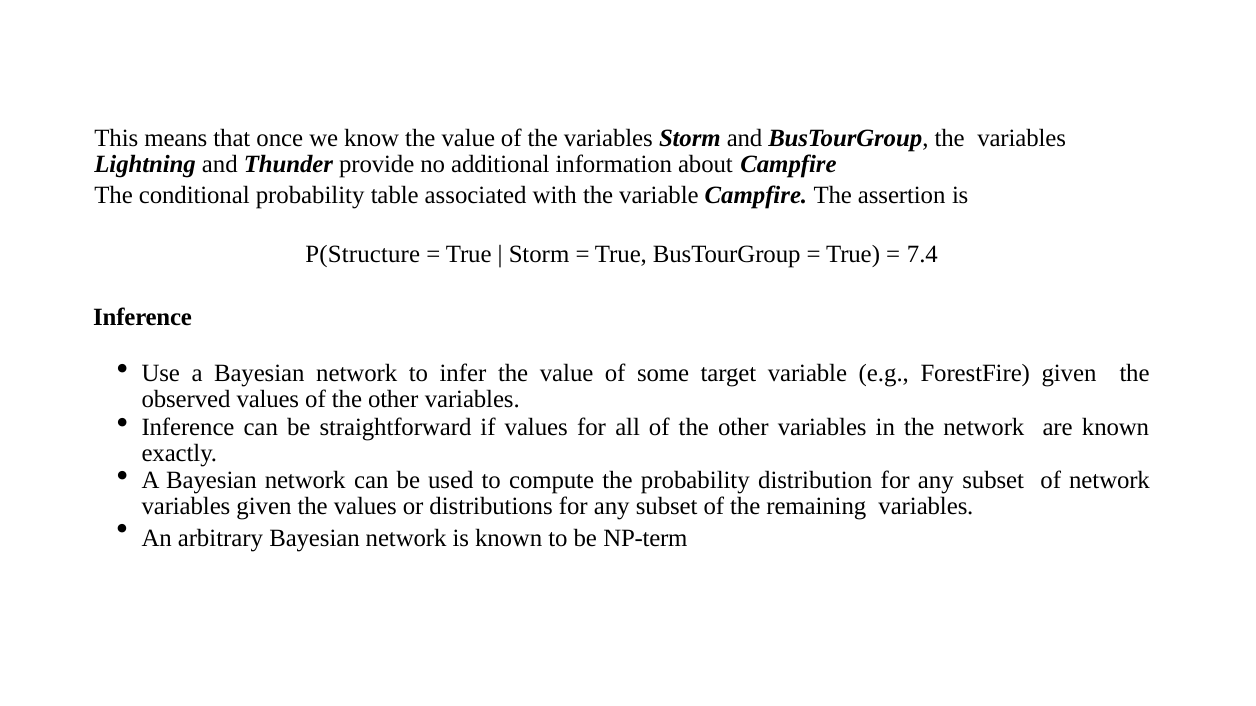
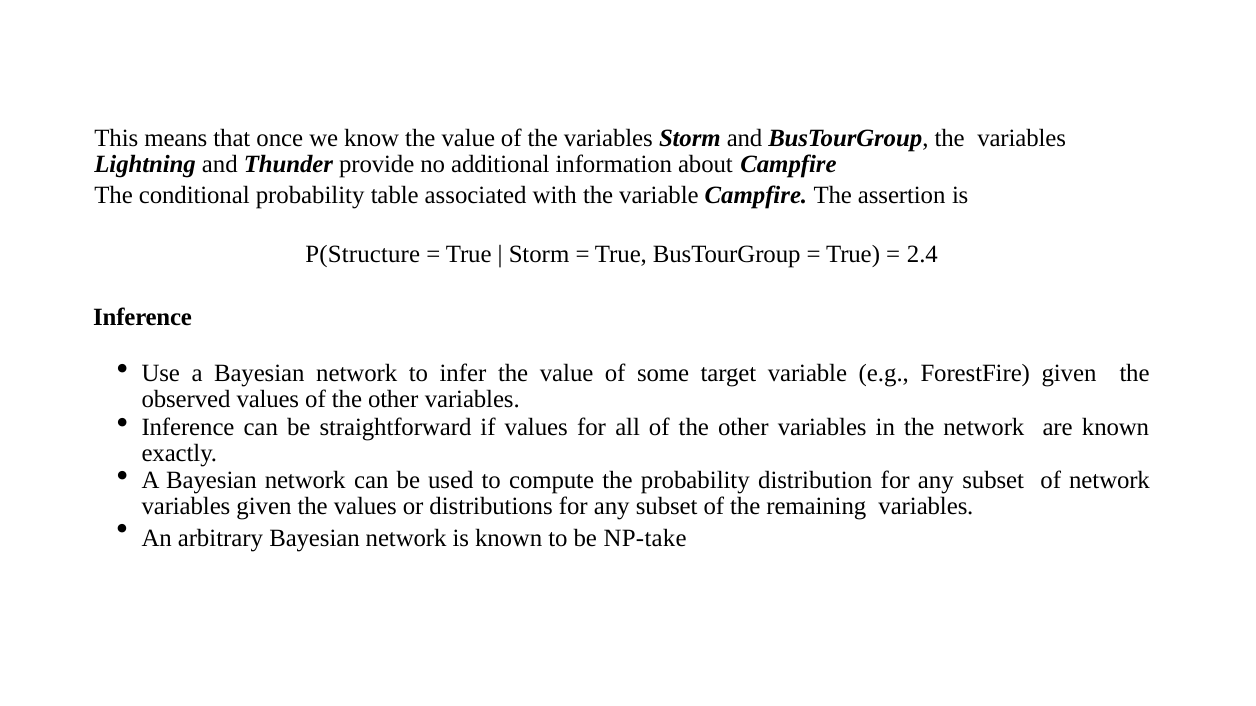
7.4: 7.4 -> 2.4 (922, 254)
NP-term: NP-term -> NP-take (645, 538)
